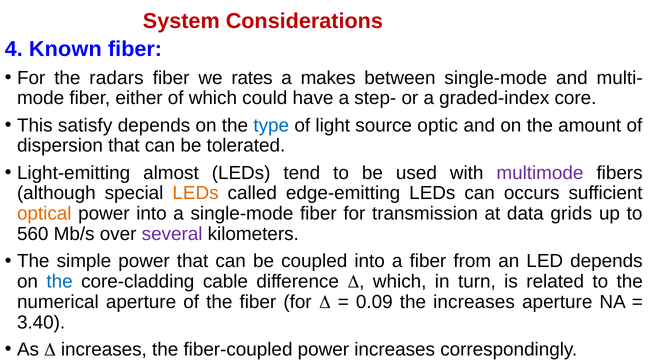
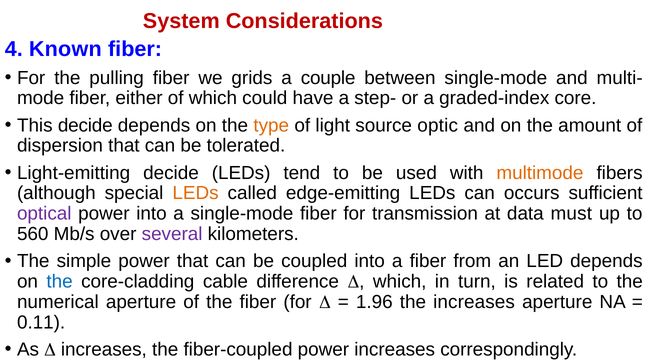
radars: radars -> pulling (117, 78)
rates: rates -> grids (252, 78)
makes: makes -> couple (328, 78)
This satisfy: satisfy -> decide (85, 125)
type colour: blue -> orange (271, 125)
Light-emitting almost: almost -> decide (171, 173)
multimode colour: purple -> orange (540, 173)
optical colour: orange -> purple (44, 214)
grids: grids -> must (571, 214)
0.09: 0.09 -> 1.96 (374, 302)
3.40: 3.40 -> 0.11 (41, 323)
